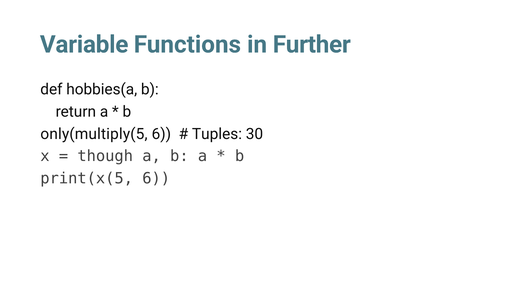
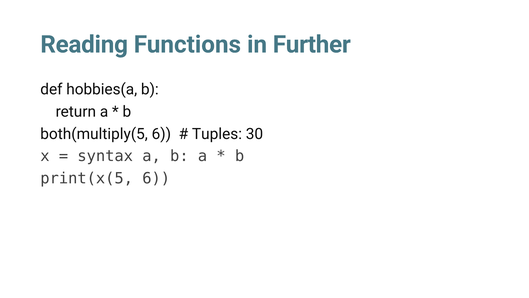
Variable: Variable -> Reading (84, 44)
only(multiply(5: only(multiply(5 -> both(multiply(5 (94, 134)
though: though -> syntax (105, 156)
